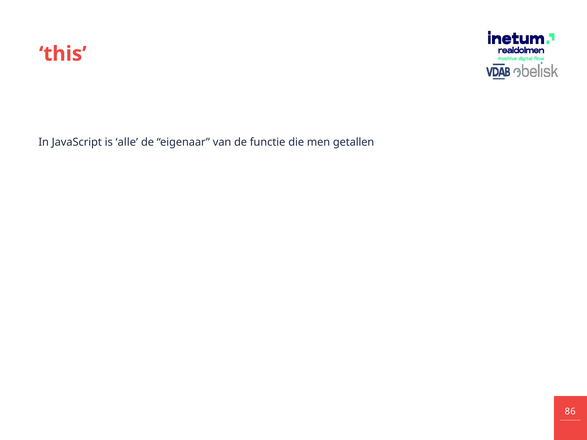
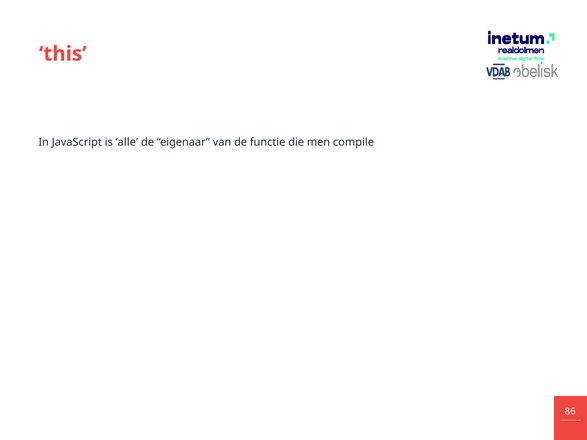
getallen: getallen -> compile (354, 142)
